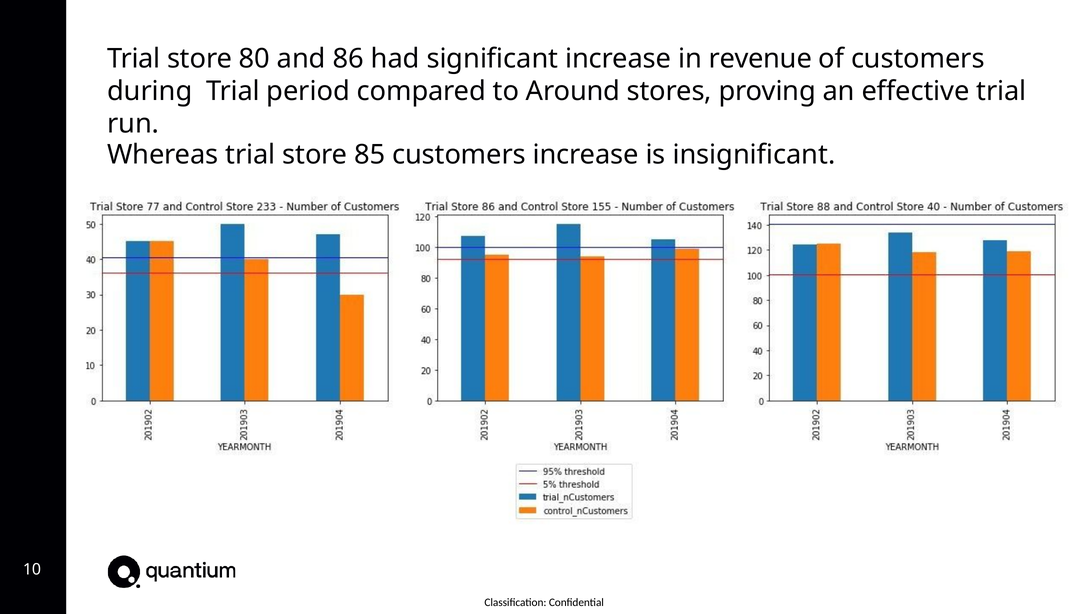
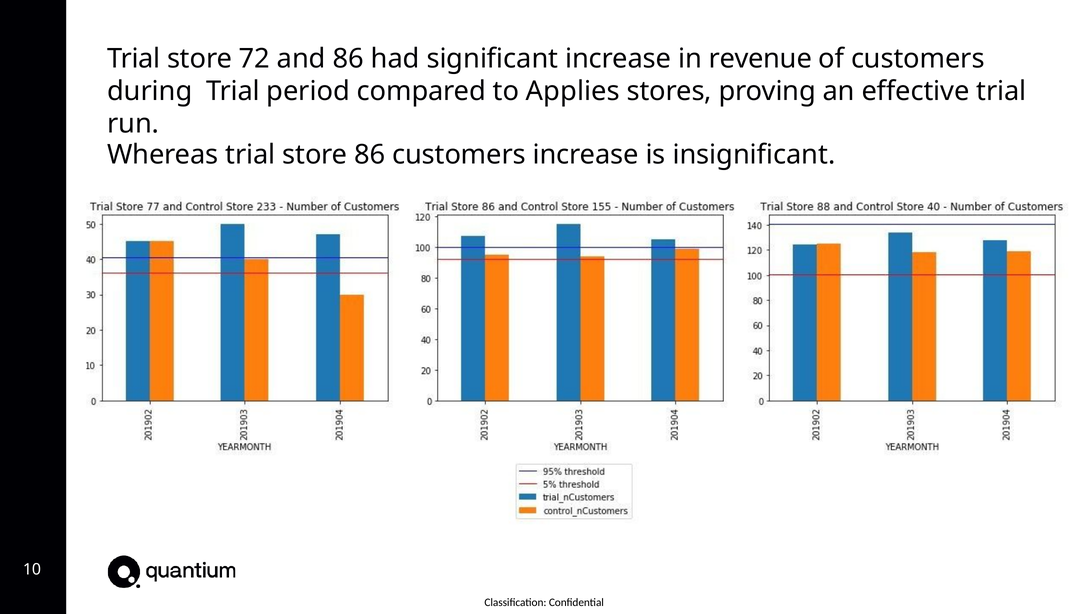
80: 80 -> 72 (254, 59)
Around: Around -> Applies (573, 91)
store 85: 85 -> 86 (370, 155)
